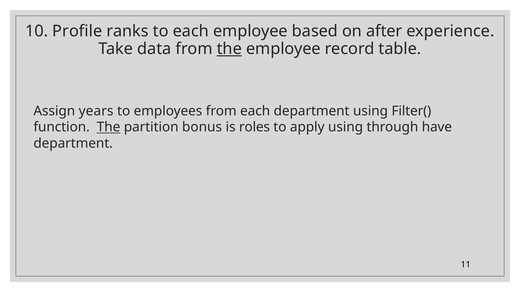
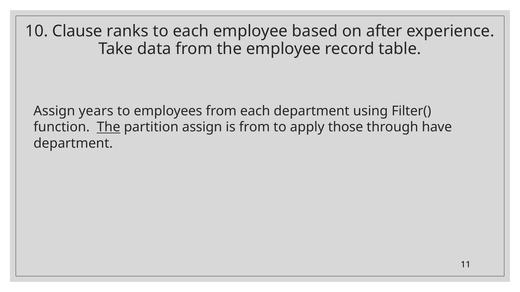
Profile: Profile -> Clause (77, 31)
the underline: present -> none (229, 49)
partition bonus: bonus -> assign (202, 127)
is roles: roles -> from (254, 127)
apply using: using -> those (346, 127)
